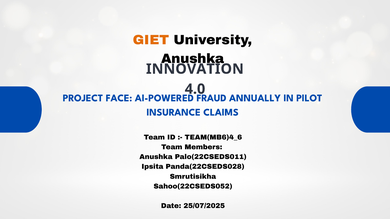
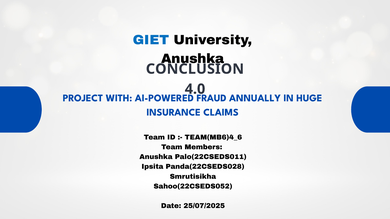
GIET colour: orange -> blue (151, 40)
INNOVATION: INNOVATION -> CONCLUSION (195, 69)
FACE: FACE -> WITH (119, 98)
PILOT: PILOT -> HUGE (309, 98)
